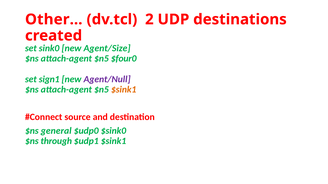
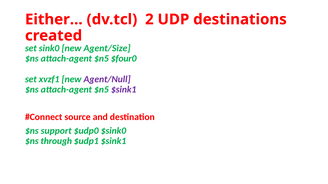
Other…: Other… -> Either… (54, 19)
sign1: sign1 -> xvzf1 (49, 79)
$sink1 colour: orange -> purple (124, 90)
general: general -> support (56, 131)
